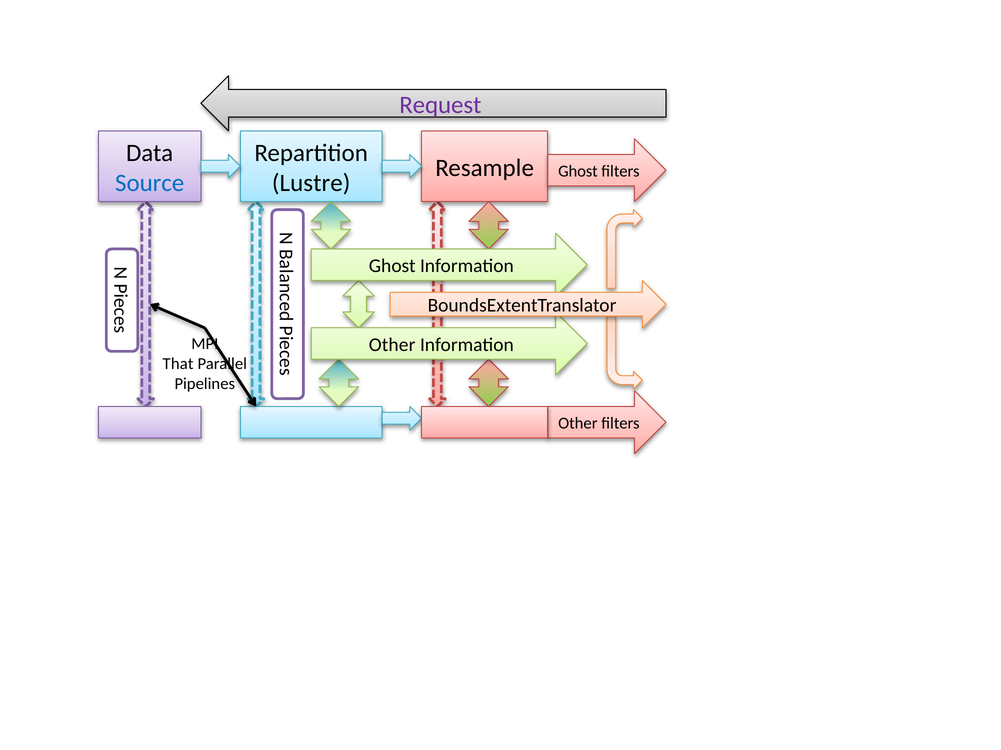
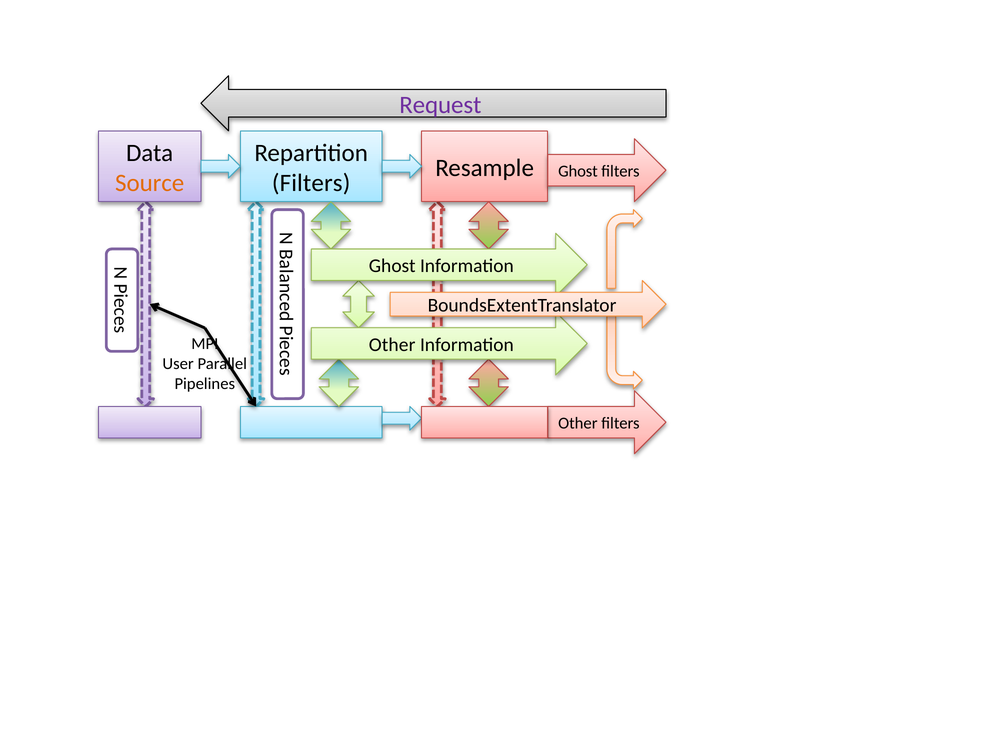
Source colour: blue -> orange (150, 183)
Lustre: Lustre -> Filters (311, 183)
That: That -> User (178, 364)
